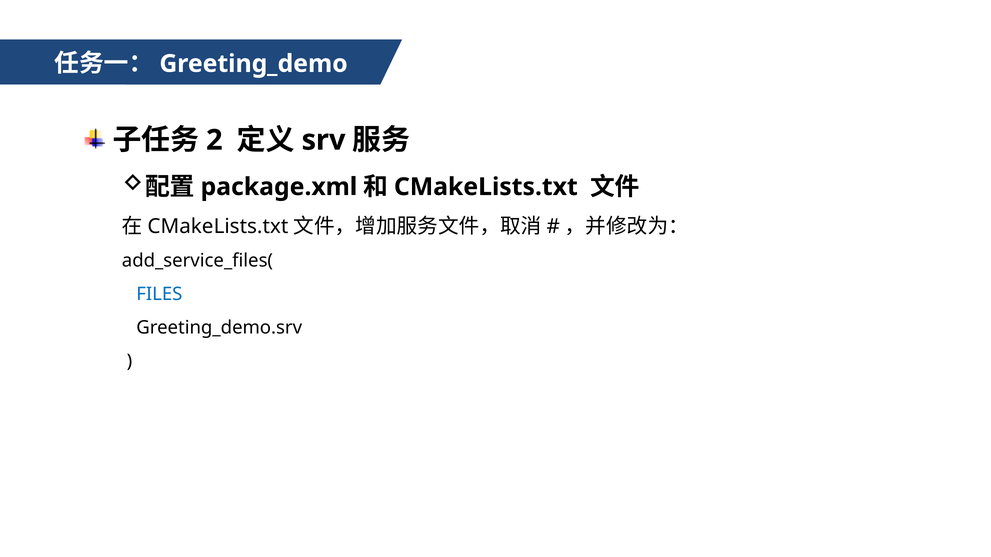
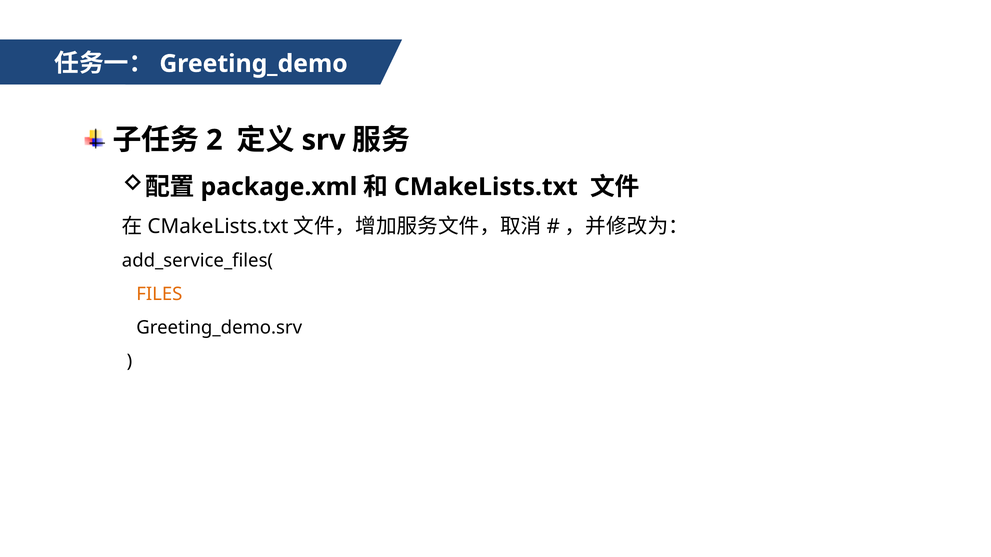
FILES colour: blue -> orange (159, 294)
